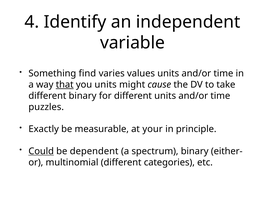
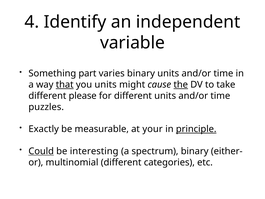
find: find -> part (87, 73)
varies values: values -> binary (141, 73)
the underline: none -> present (181, 85)
different binary: binary -> please (83, 96)
principle underline: none -> present (196, 129)
dependent: dependent -> interesting (94, 151)
